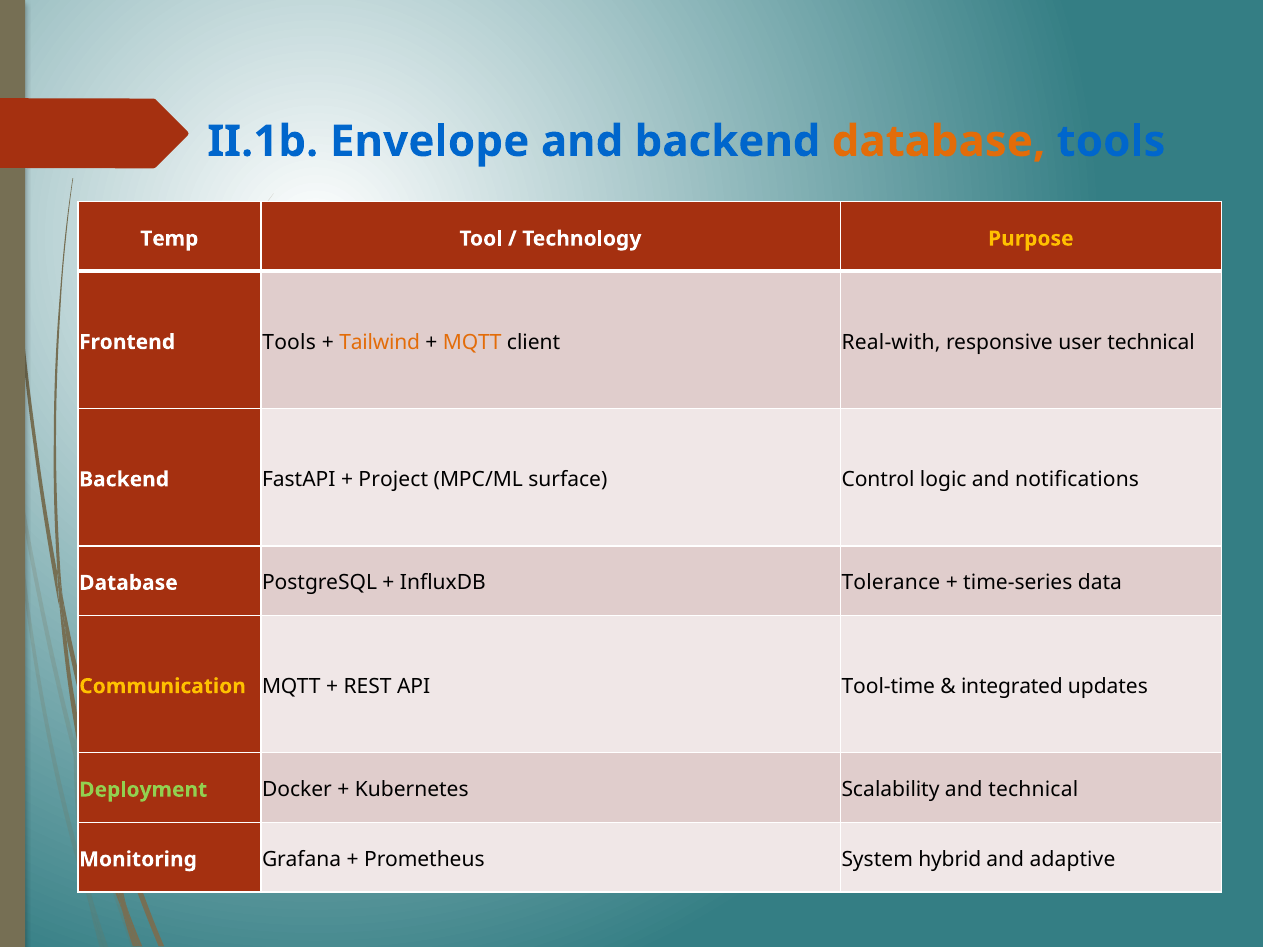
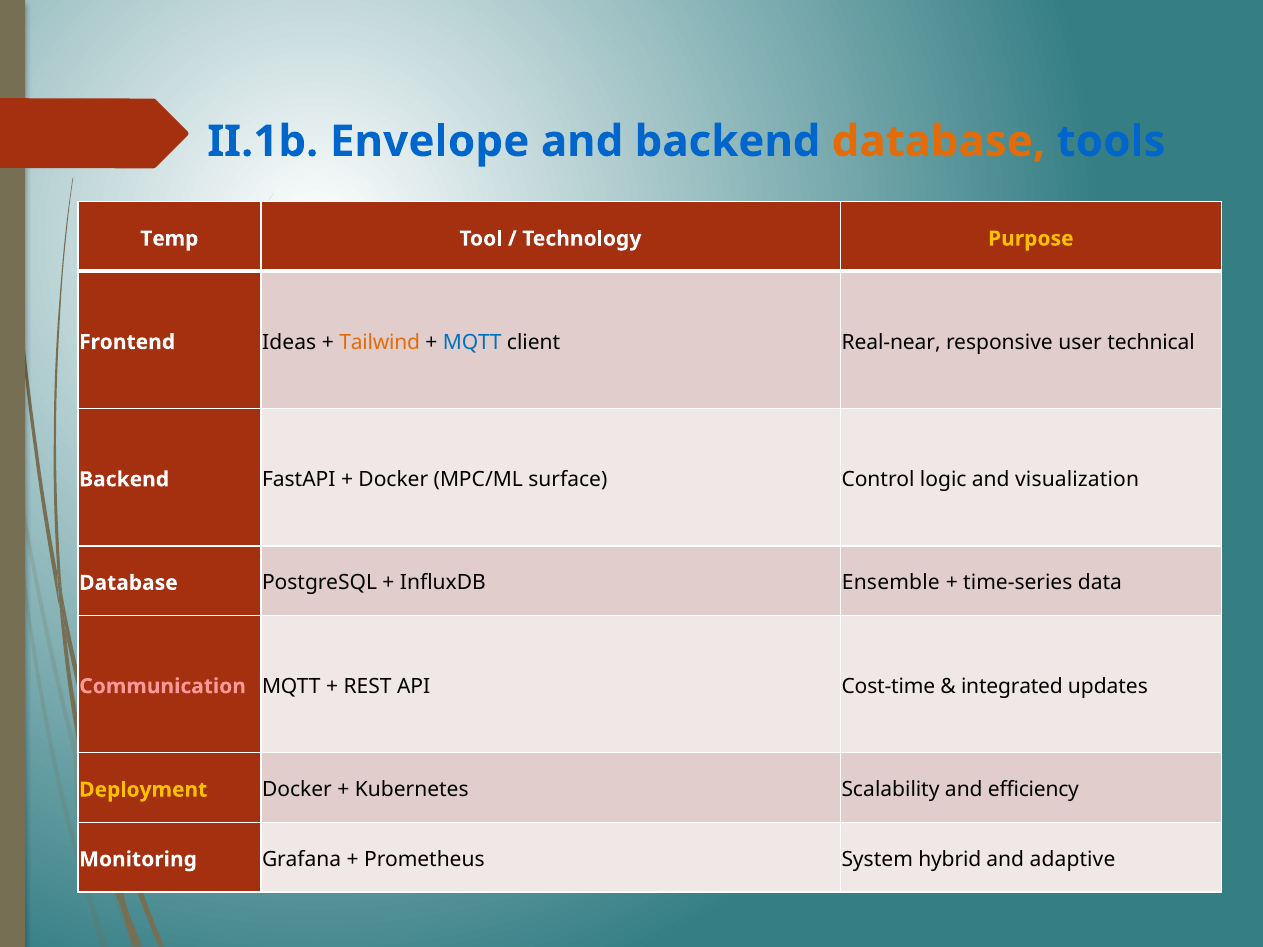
Frontend Tools: Tools -> Ideas (289, 342)
MQTT colour: orange -> blue (472, 342)
Real-with: Real-with -> Real-near (891, 342)
Project: Project -> Docker (393, 480)
notifications: notifications -> visualization (1077, 480)
Tolerance: Tolerance -> Ensemble (891, 583)
Communication colour: yellow -> pink (163, 686)
Tool-time: Tool-time -> Cost-time (888, 686)
Deployment colour: light green -> yellow (143, 790)
and technical: technical -> efficiency (1033, 790)
